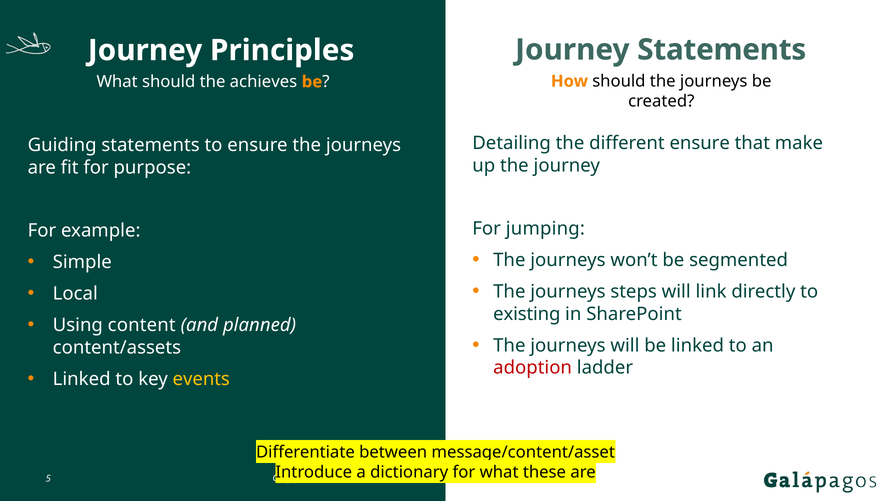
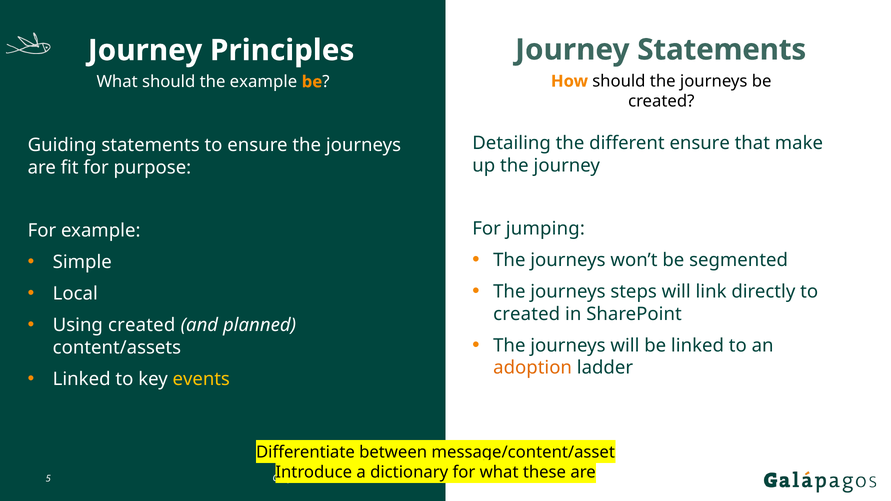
the achieves: achieves -> example (263, 82)
existing: existing -> created (527, 314)
Using content: content -> created (142, 325)
adoption colour: red -> orange (533, 368)
